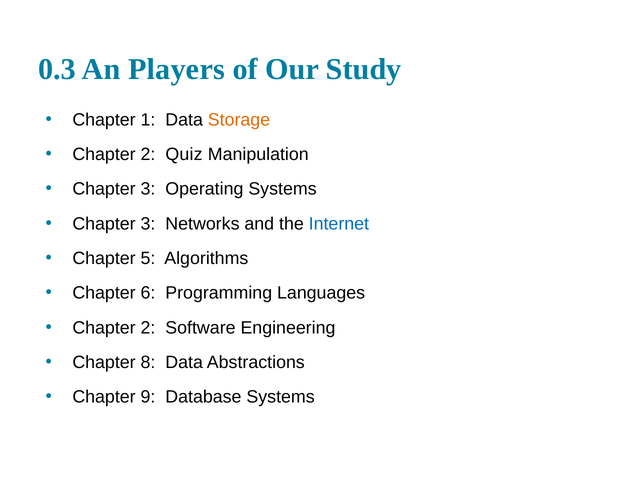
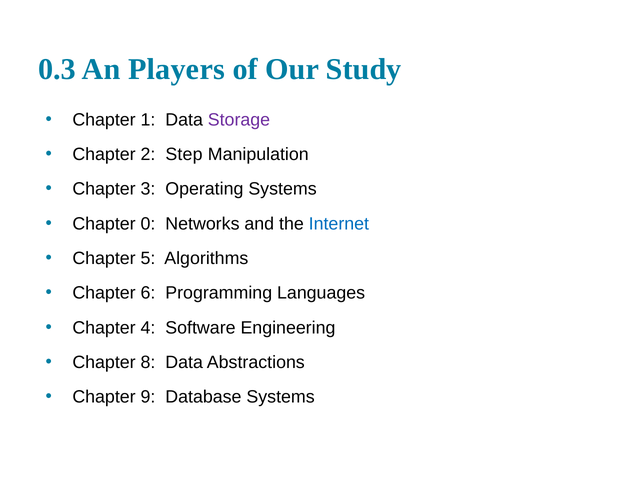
Storage colour: orange -> purple (239, 120)
Quiz: Quiz -> Step (184, 154)
3: 3 -> 0 (148, 224)
2: 2 -> 4 (148, 328)
